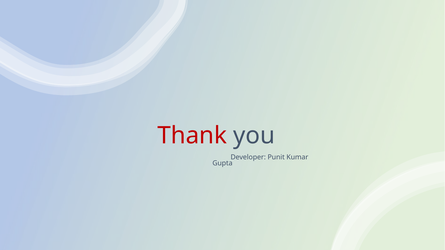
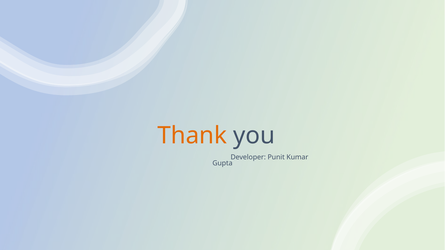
Thank colour: red -> orange (192, 136)
